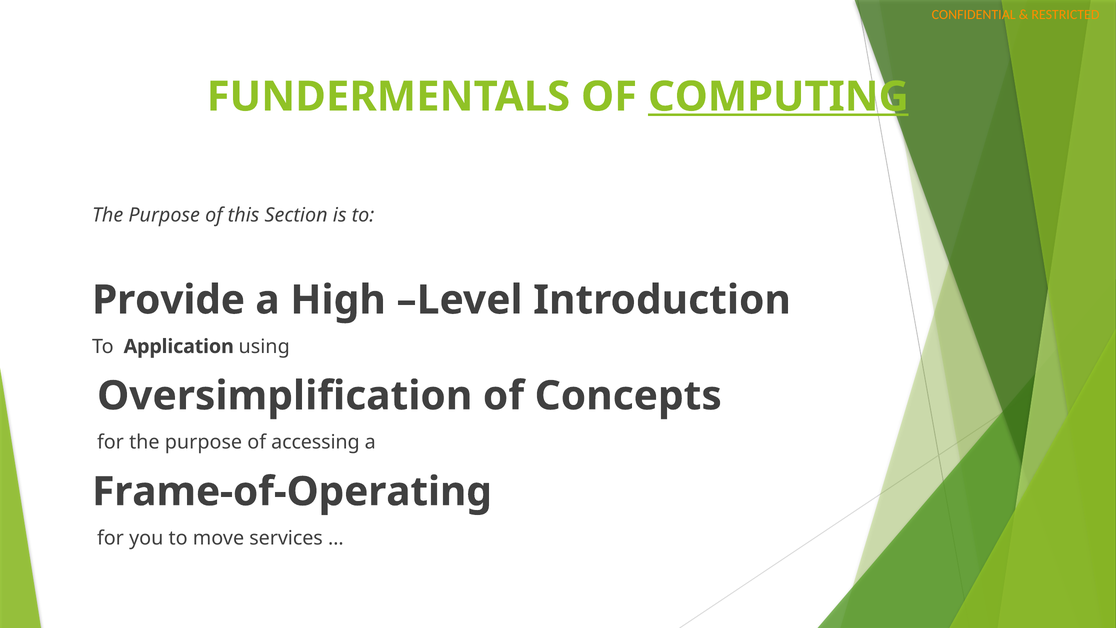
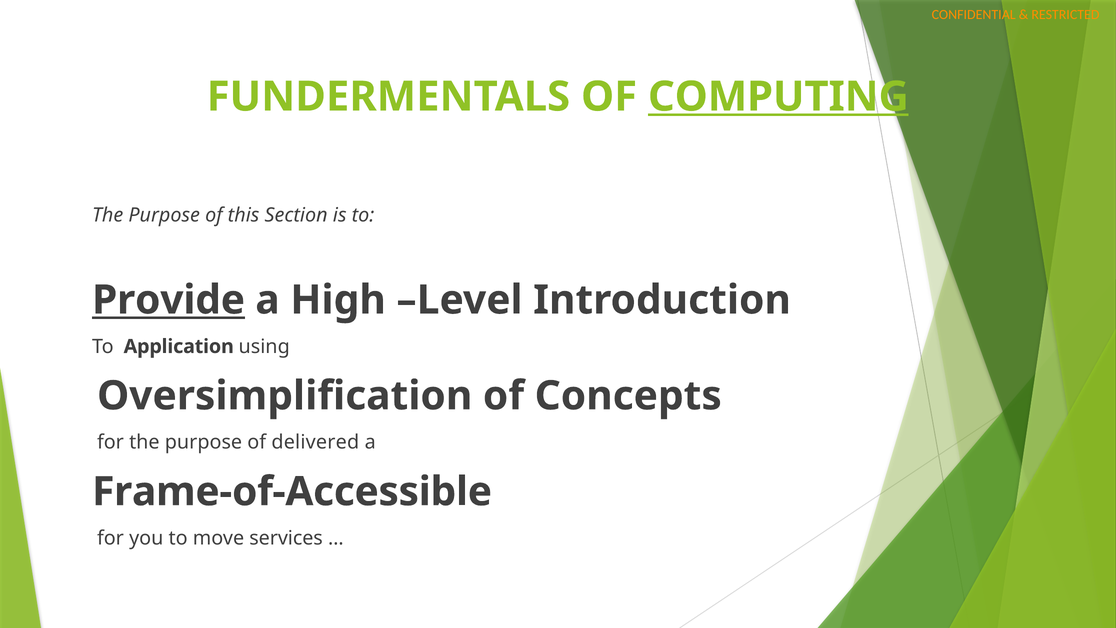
Provide underline: none -> present (169, 300)
accessing: accessing -> delivered (315, 442)
Frame-of-Operating: Frame-of-Operating -> Frame-of-Accessible (292, 492)
